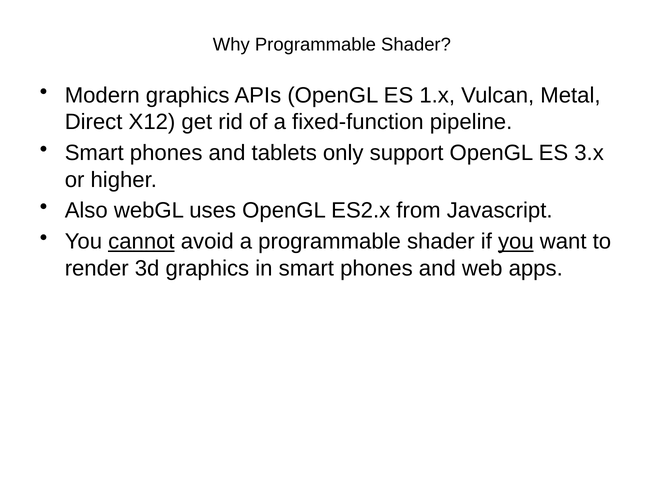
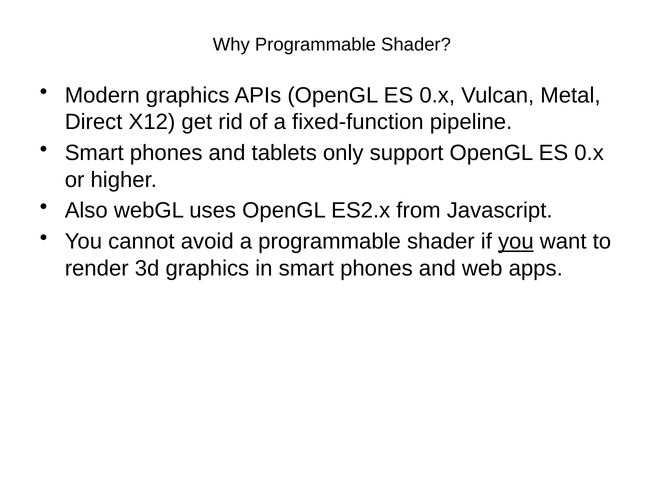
APIs OpenGL ES 1.x: 1.x -> 0.x (437, 96)
support OpenGL ES 3.x: 3.x -> 0.x (589, 153)
cannot underline: present -> none (141, 242)
